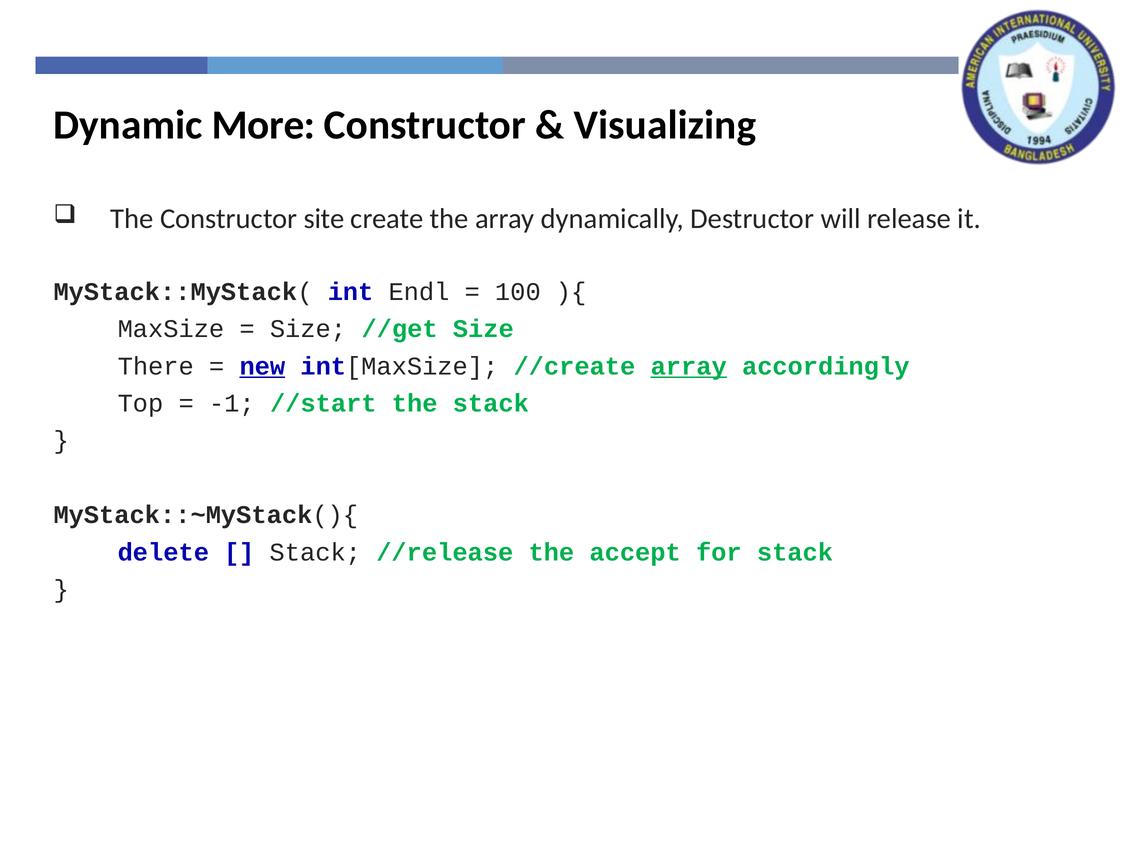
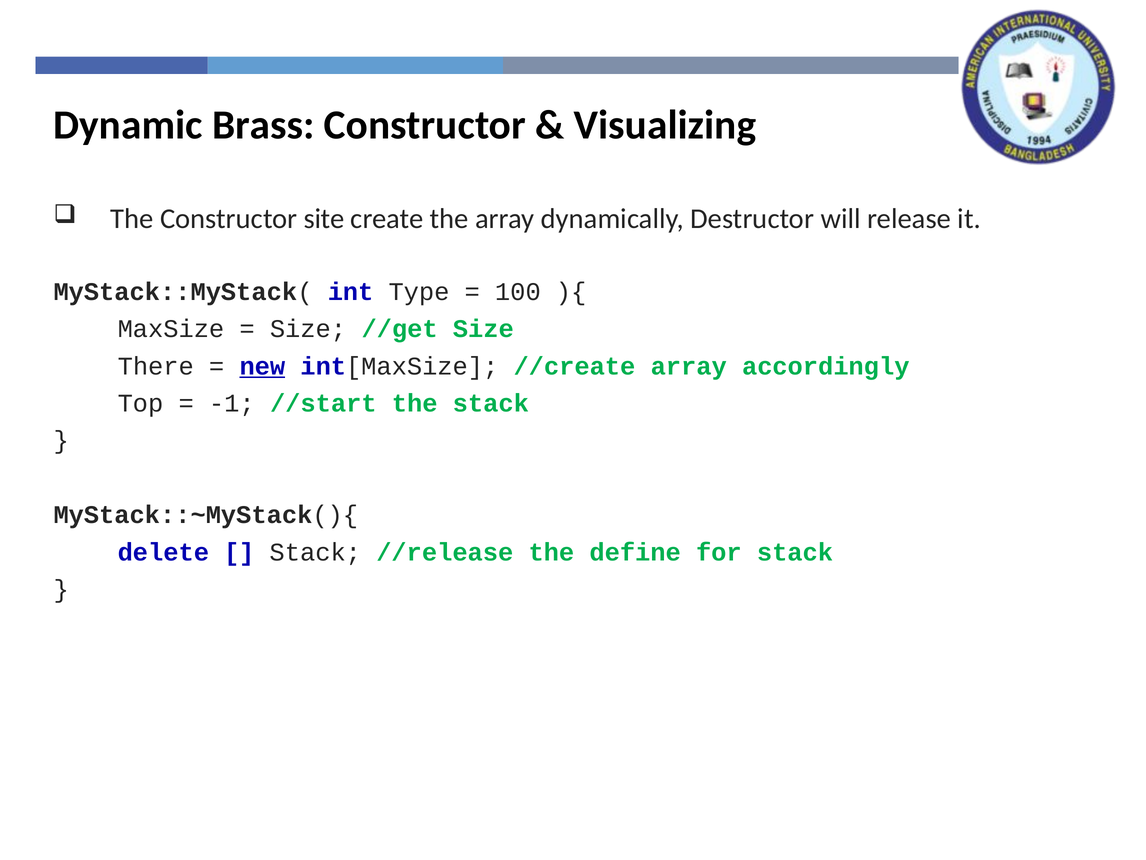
More: More -> Brass (263, 125)
Endl: Endl -> Type (419, 292)
array underline: present -> none (689, 366)
accept: accept -> define (635, 552)
